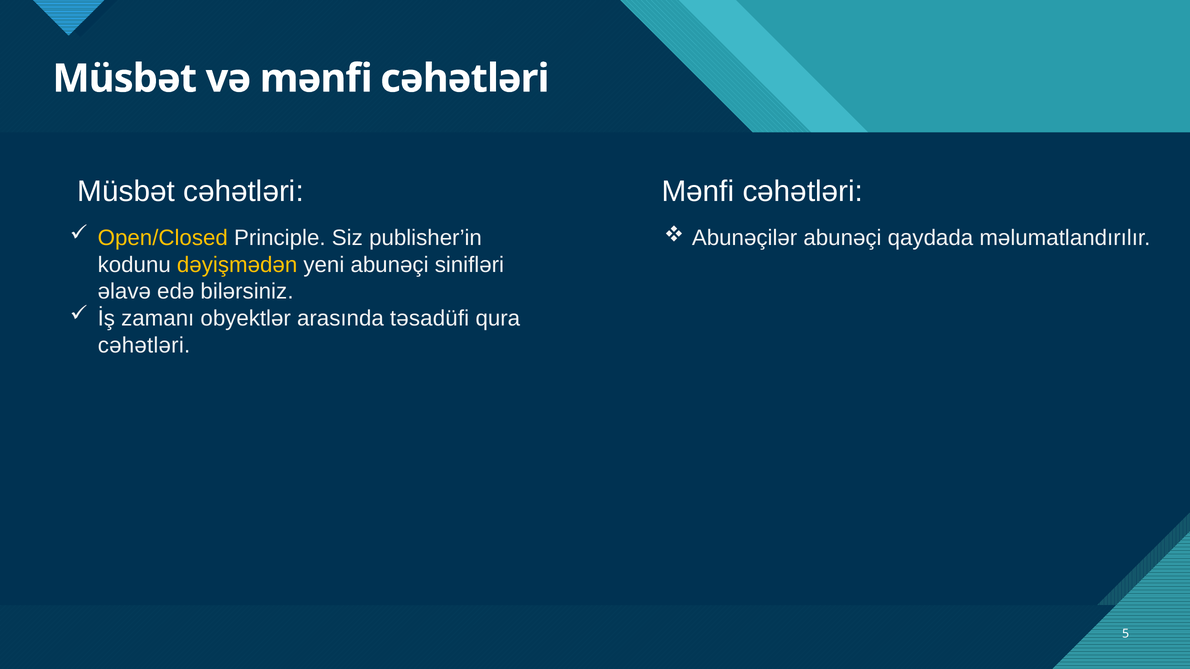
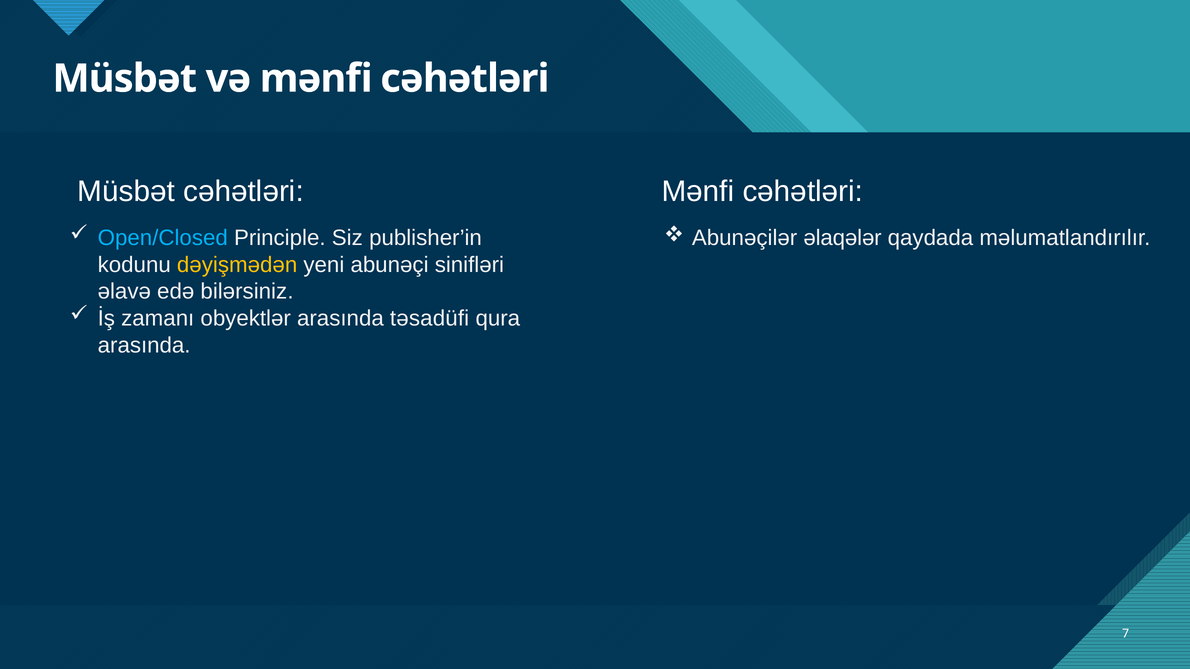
Open/Closed colour: yellow -> light blue (163, 238)
Abunəçilər abunəçi: abunəçi -> əlaqələr (843, 238)
cəhətləri: cəhətləri -> arasında (144, 345)
5: 5 -> 7 (1126, 634)
